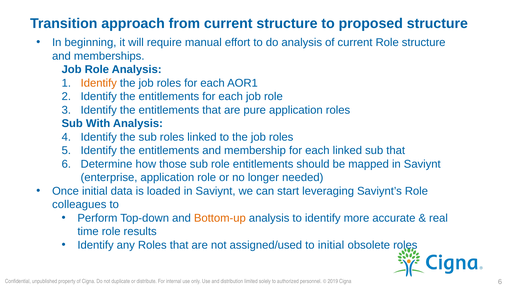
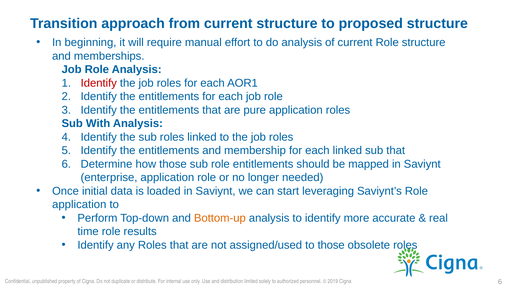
Identify colour: orange -> red (99, 83)
colleagues: colleagues -> application (79, 205)
to initial: initial -> those (331, 245)
